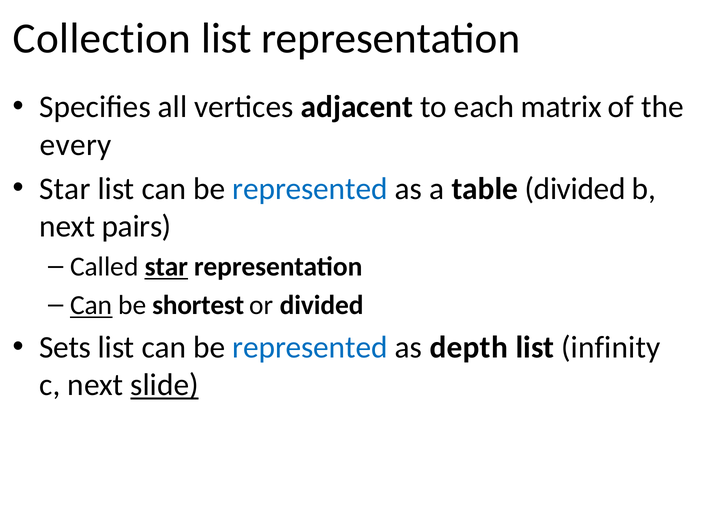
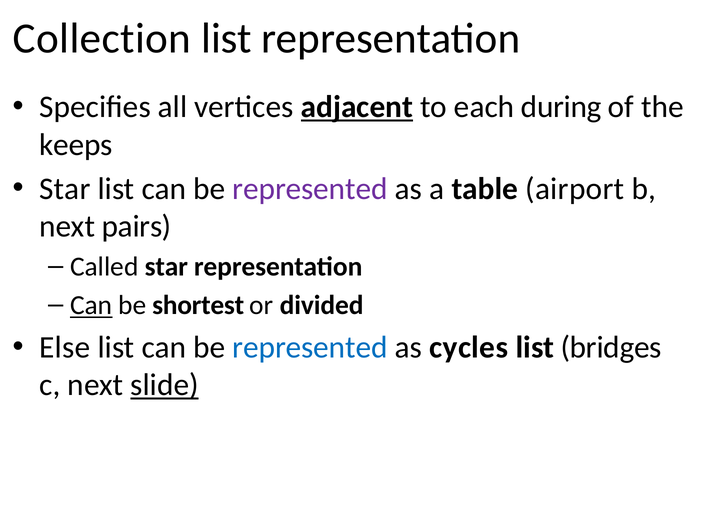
adjacent underline: none -> present (357, 107)
matrix: matrix -> during (561, 107)
every: every -> keeps (76, 145)
represented colour: blue -> purple (310, 188)
table divided: divided -> airport (575, 188)
star underline: present -> none (166, 267)
Sets: Sets -> Else (65, 347)
depth: depth -> cycles (469, 347)
infinity: infinity -> bridges (611, 347)
